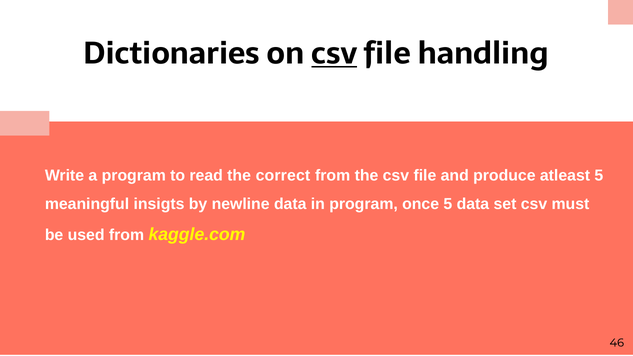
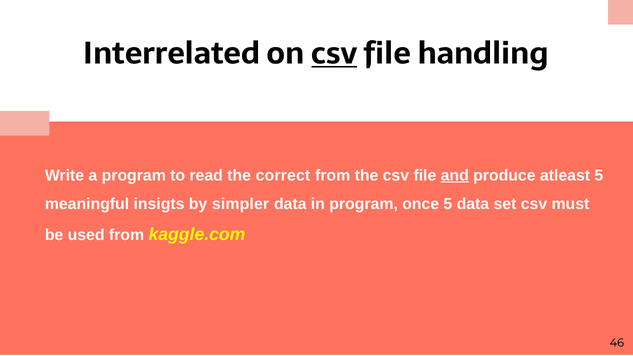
Dictionaries: Dictionaries -> Interrelated (172, 54)
and underline: none -> present (455, 175)
newline: newline -> simpler (241, 204)
